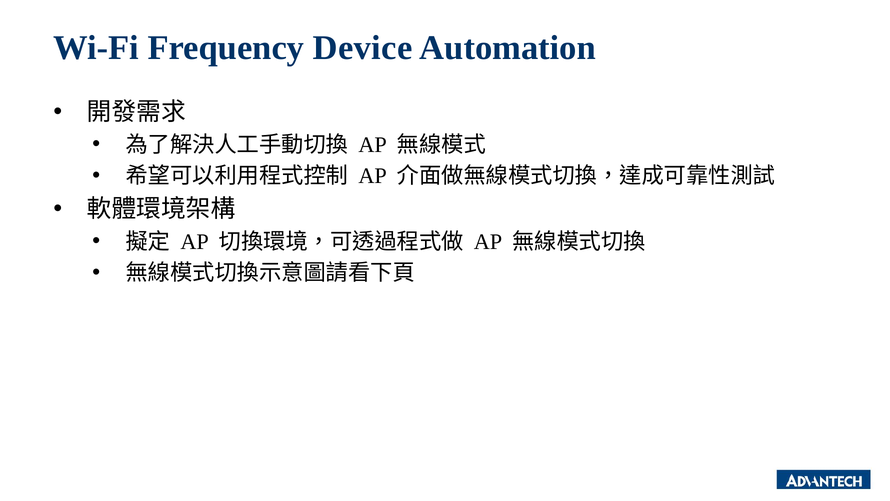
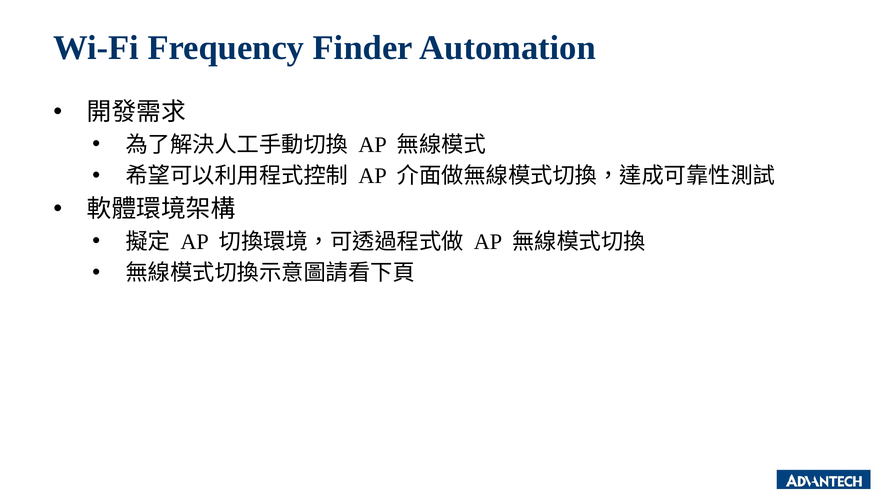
Device: Device -> Finder (363, 48)
